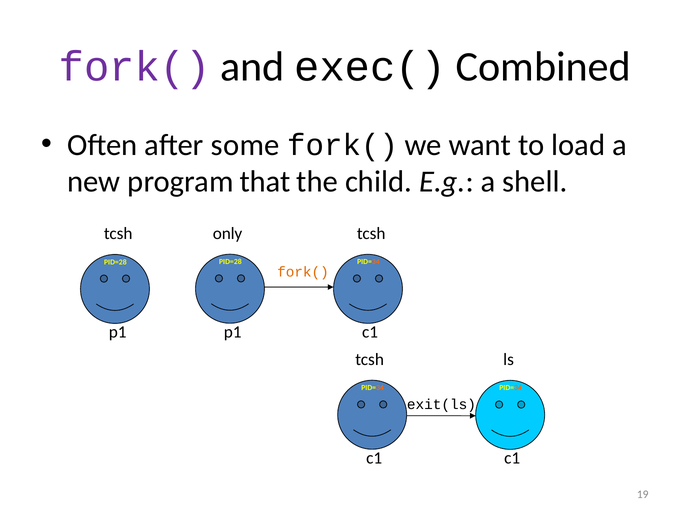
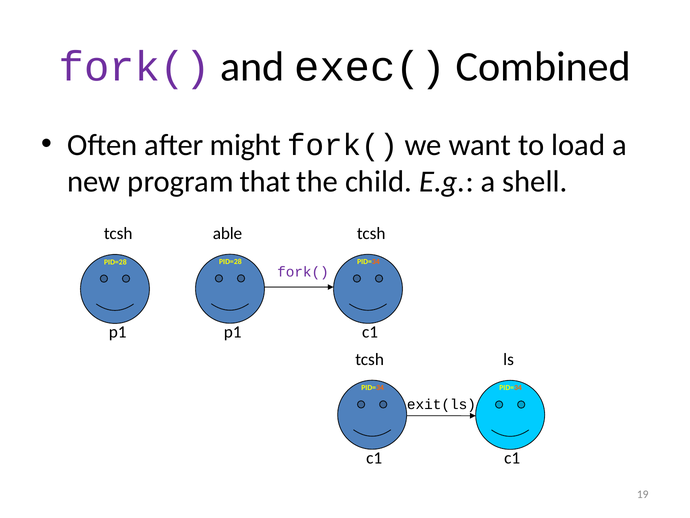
some: some -> might (246, 145)
only: only -> able (228, 233)
fork( colour: orange -> purple (303, 272)
